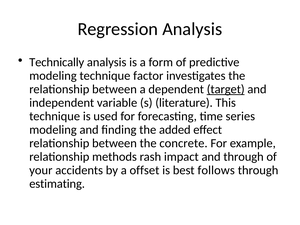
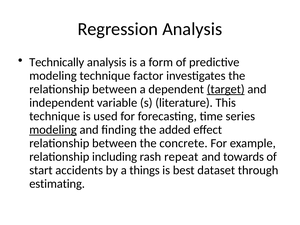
modeling underline: none -> present (53, 130)
methods: methods -> including (115, 157)
impact: impact -> repeat (181, 157)
and through: through -> towards (244, 157)
your: your -> start (41, 170)
offset: offset -> things (145, 170)
follows: follows -> dataset (216, 170)
